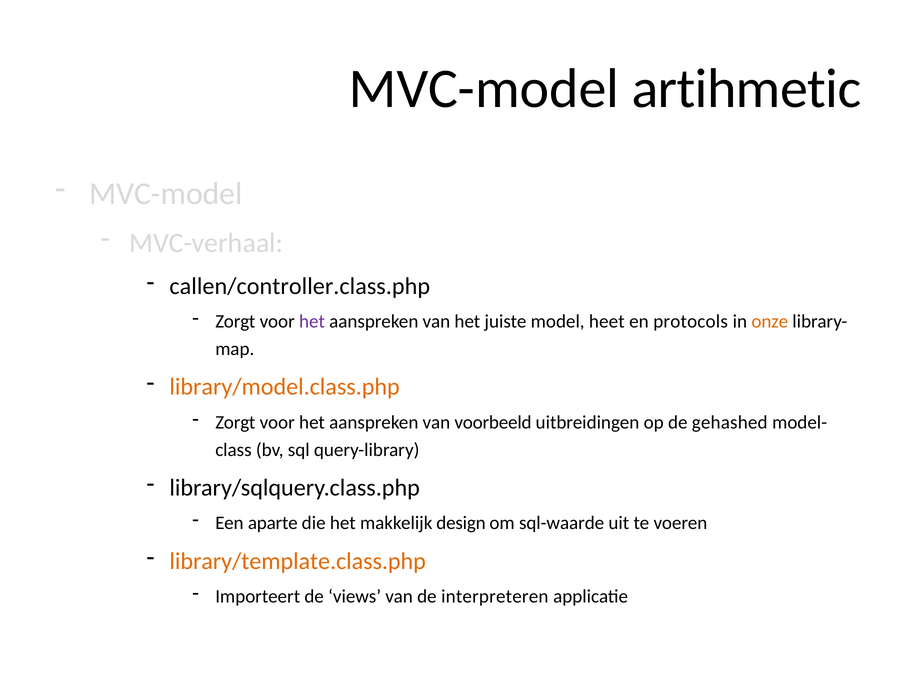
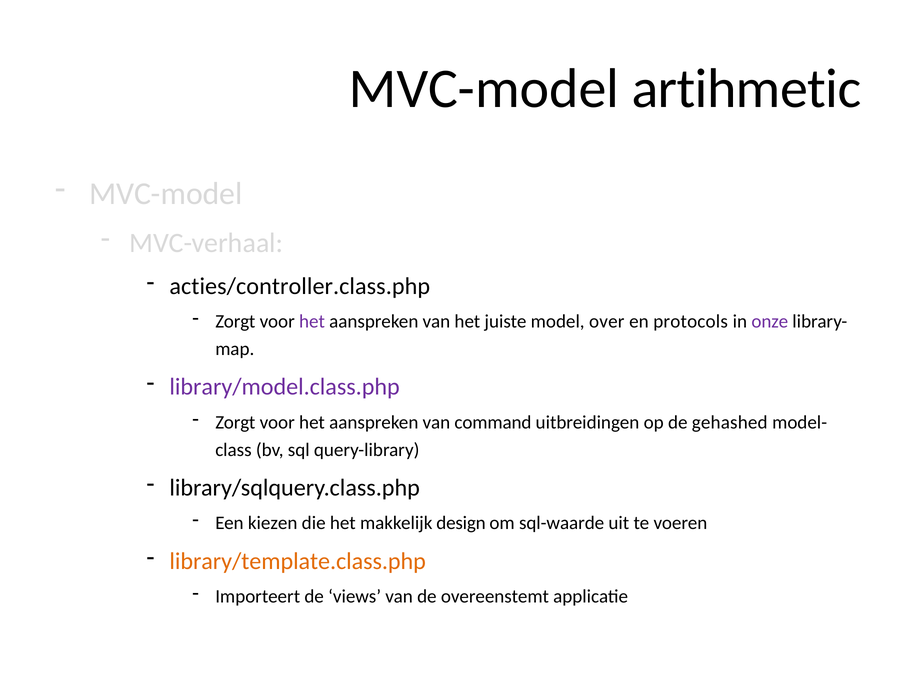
callen/controller.class.php: callen/controller.class.php -> acties/controller.class.php (300, 286)
heet: heet -> over (607, 321)
onze colour: orange -> purple (770, 321)
library/model.class.php colour: orange -> purple (285, 387)
voorbeeld: voorbeeld -> command (493, 422)
aparte: aparte -> kiezen (273, 523)
interpreteren: interpreteren -> overeenstemt (495, 597)
